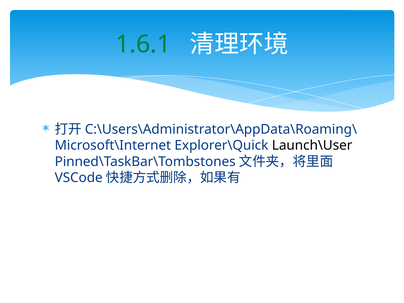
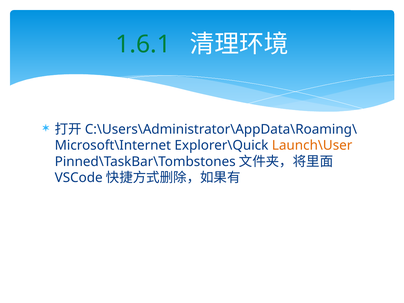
Launch\User colour: black -> orange (312, 145)
